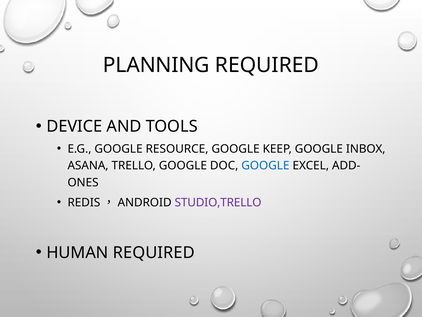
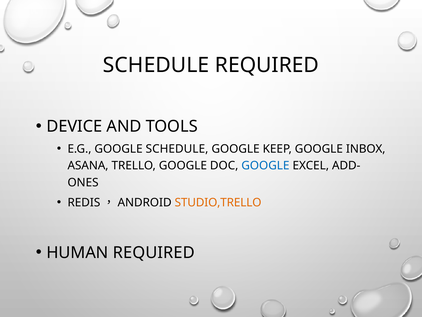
PLANNING: PLANNING -> SCHEDULE (156, 65)
GOOGLE RESOURCE: RESOURCE -> SCHEDULE (177, 149)
STUDIO,TRELLO colour: purple -> orange (218, 202)
